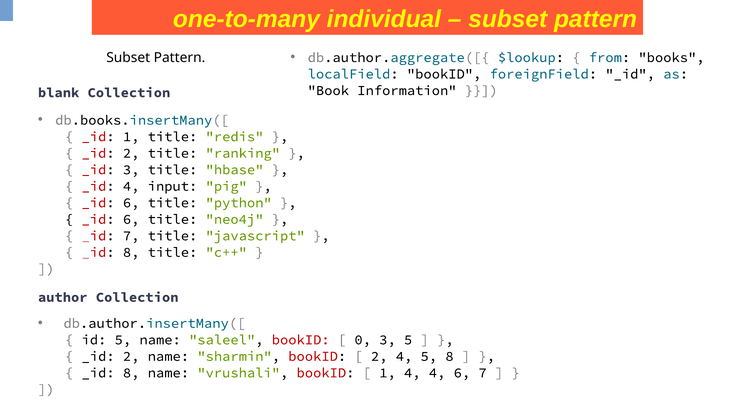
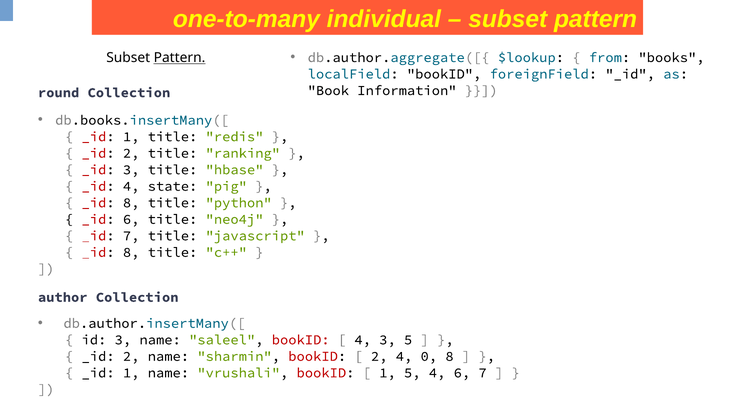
Pattern underline: none -> present (180, 58)
blank: blank -> round (59, 93)
input: input -> state (173, 186)
6: 6 -> 8 (131, 203)
id 5: 5 -> 3 (123, 340)
0: 0 -> 4 (363, 340)
4 5: 5 -> 0 (429, 357)
8: 8 -> 1 (131, 373)
1 4: 4 -> 5 (412, 373)
